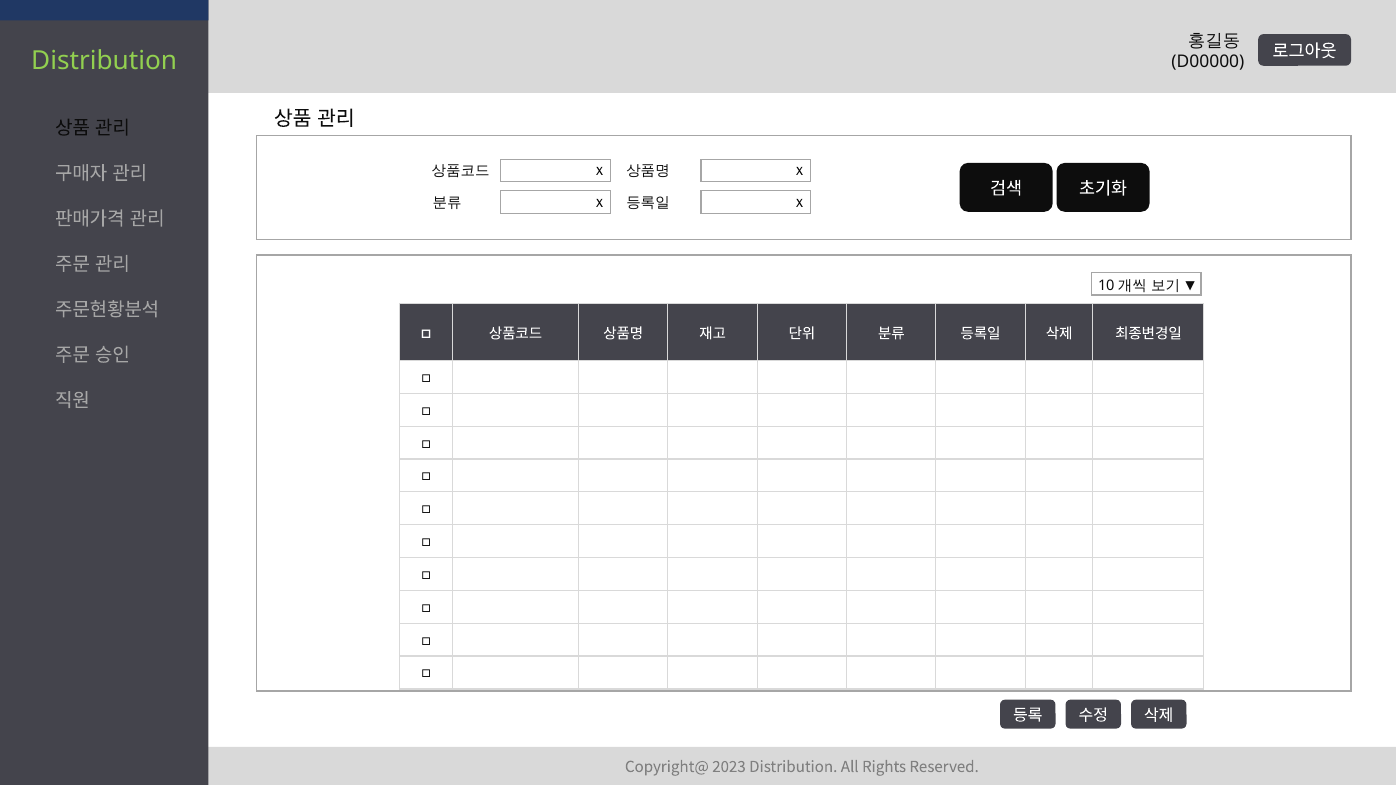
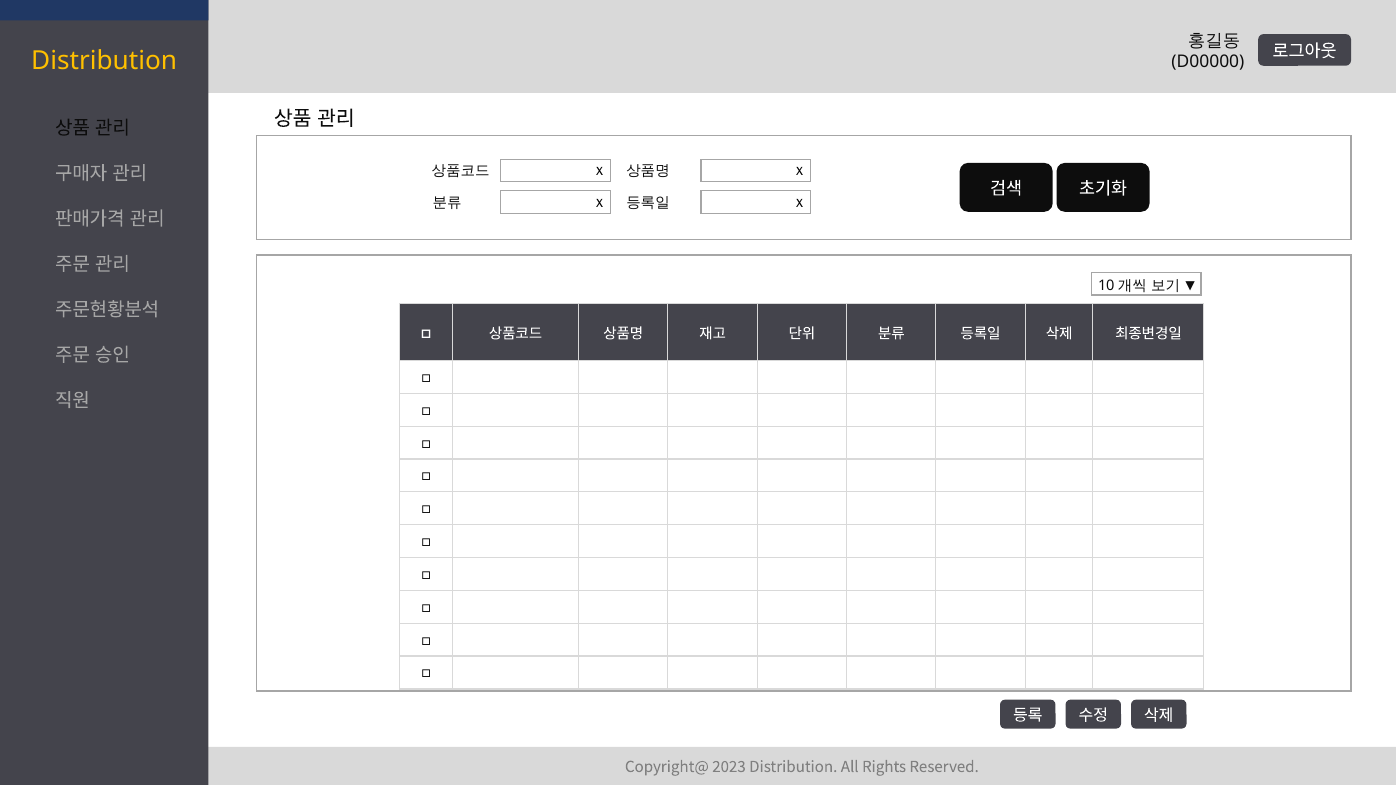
Distribution colour: light green -> yellow (104, 61)
